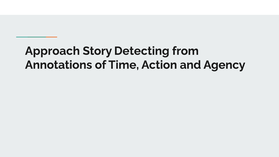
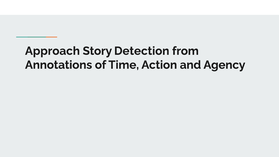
Detecting: Detecting -> Detection (142, 51)
